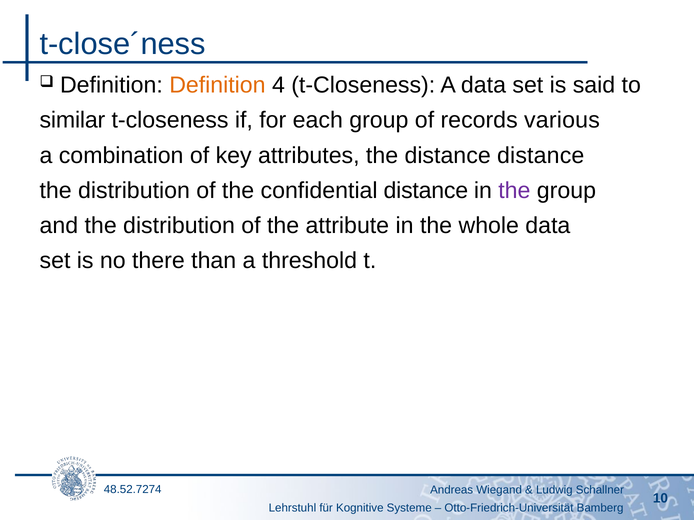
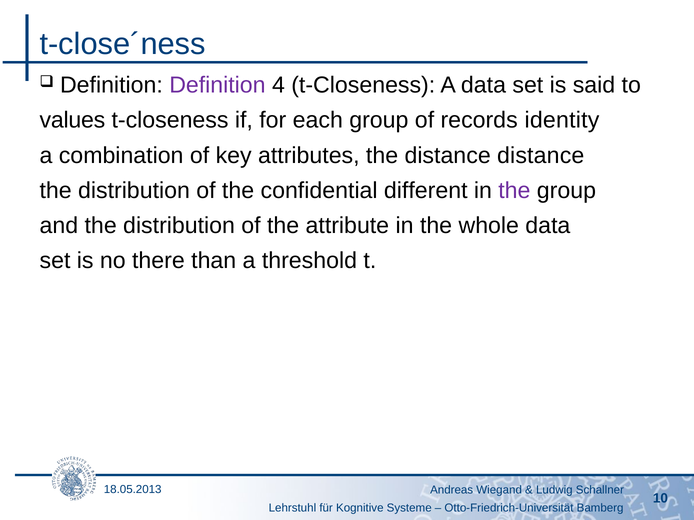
Definition colour: orange -> purple (217, 85)
similar: similar -> values (72, 120)
various: various -> identity (562, 120)
confidential distance: distance -> different (426, 191)
48.52.7274: 48.52.7274 -> 18.05.2013 (133, 490)
